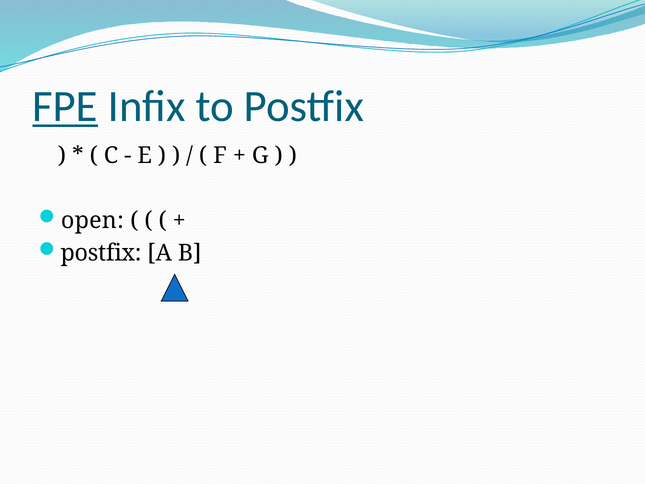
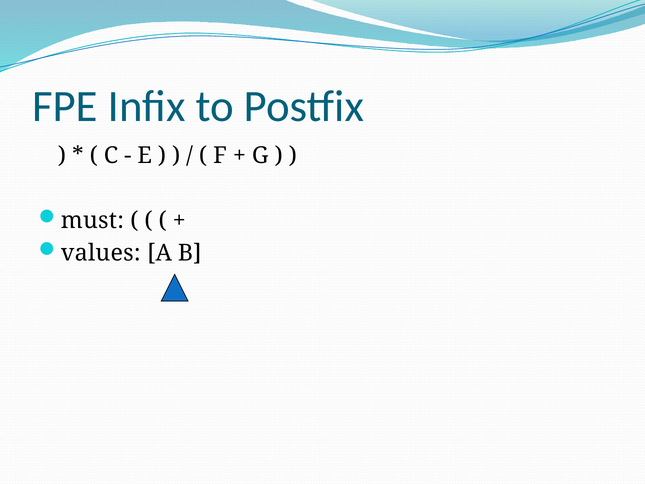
FPE underline: present -> none (65, 107)
open: open -> must (92, 220)
postfix: postfix -> values (101, 253)
